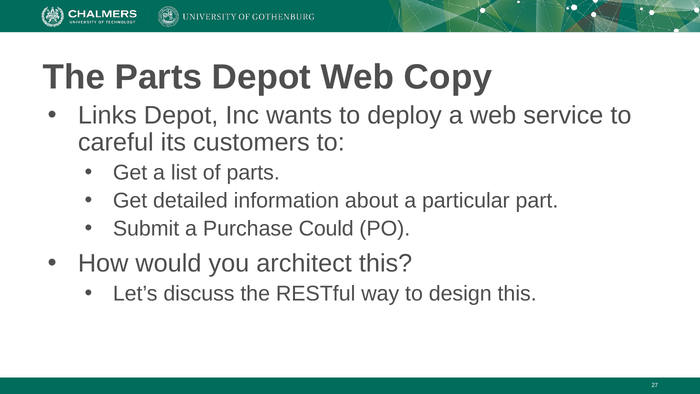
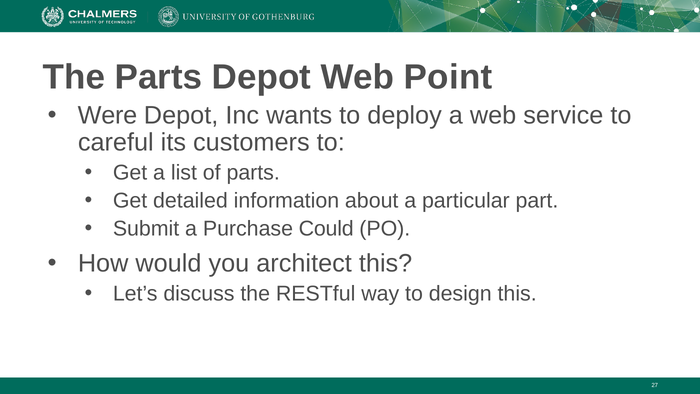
Copy: Copy -> Point (448, 77)
Links: Links -> Were (107, 115)
